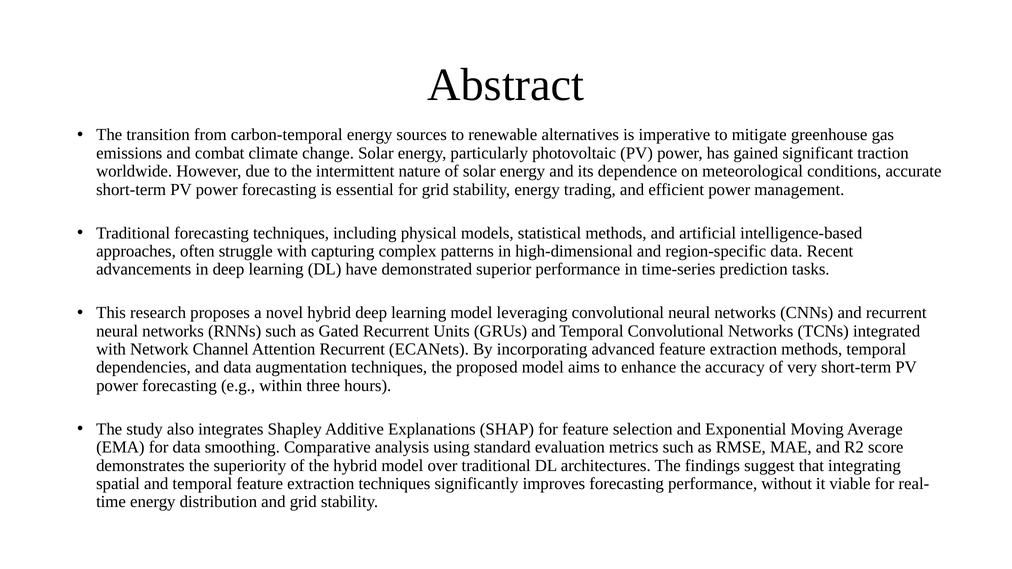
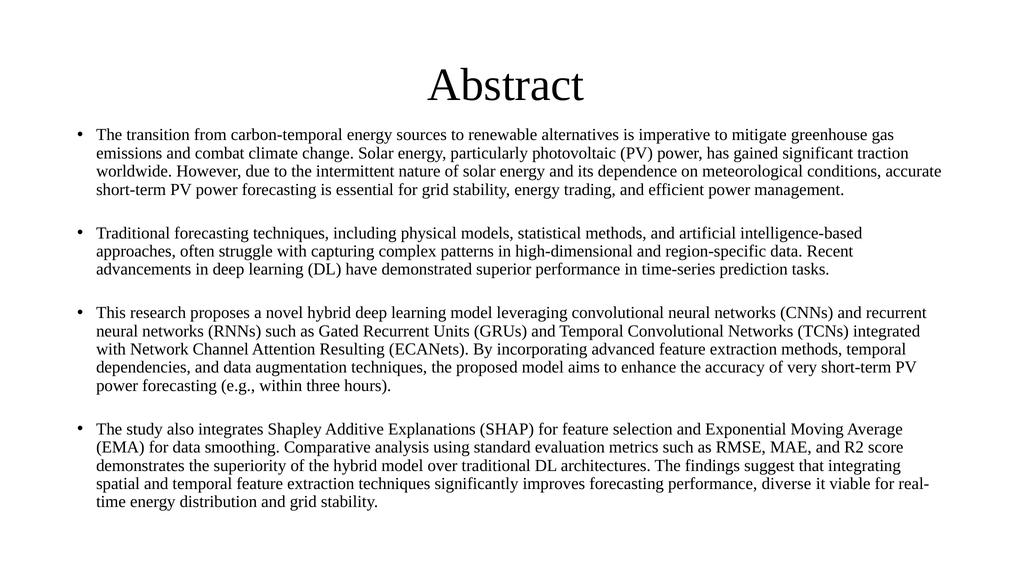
Attention Recurrent: Recurrent -> Resulting (352, 349)
without: without -> diverse (786, 484)
